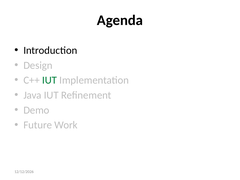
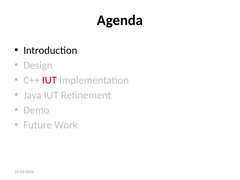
IUT colour: green -> red (50, 80)
